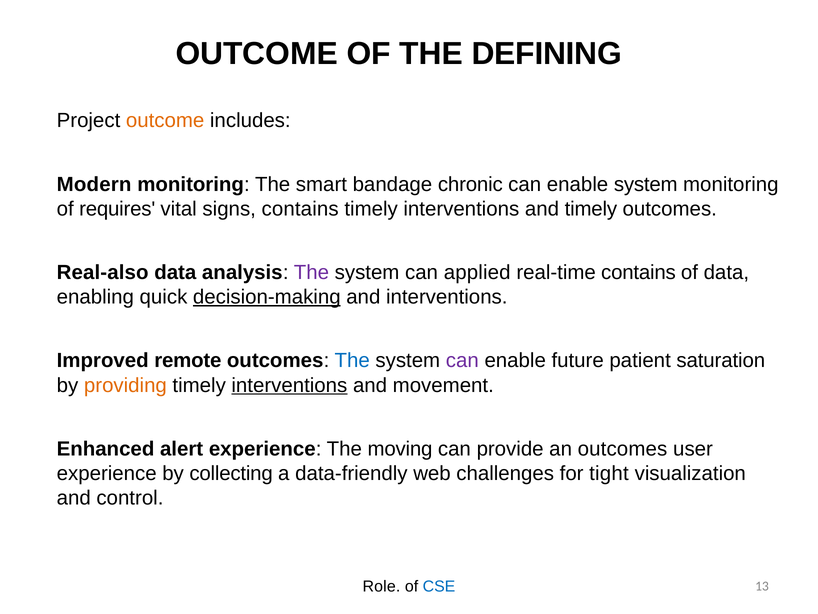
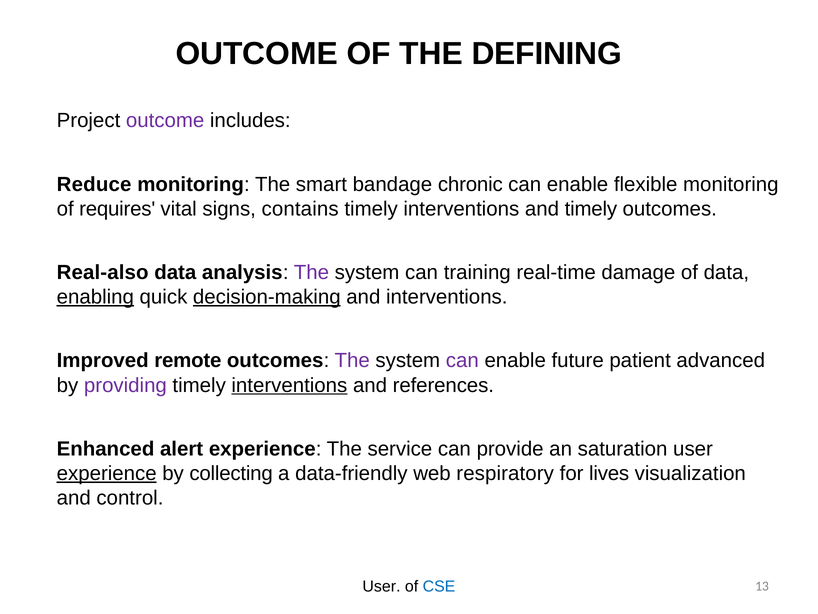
outcome colour: orange -> purple (165, 120)
Modern: Modern -> Reduce (94, 184)
enable system: system -> flexible (646, 184)
applied: applied -> training (477, 272)
real-time contains: contains -> damage (638, 272)
enabling underline: none -> present (95, 297)
The colour: blue -> purple (352, 360)
saturation: saturation -> advanced (721, 360)
providing colour: orange -> purple (125, 385)
movement: movement -> references (443, 385)
moving: moving -> service (400, 449)
an outcomes: outcomes -> saturation (623, 449)
experience underline: none -> present (107, 473)
challenges: challenges -> respiratory (505, 473)
tight: tight -> lives (609, 473)
Role: Role -> User (382, 586)
